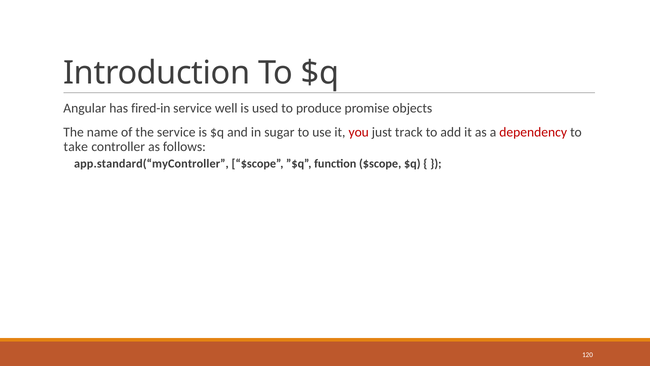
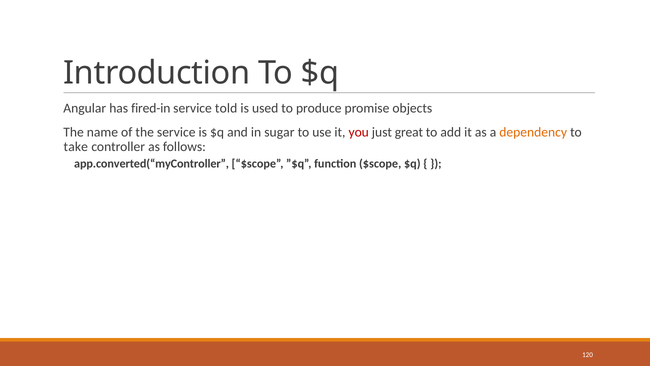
well: well -> told (226, 108)
track: track -> great (409, 132)
dependency colour: red -> orange (533, 132)
app.standard(“myController: app.standard(“myController -> app.converted(“myController (152, 163)
